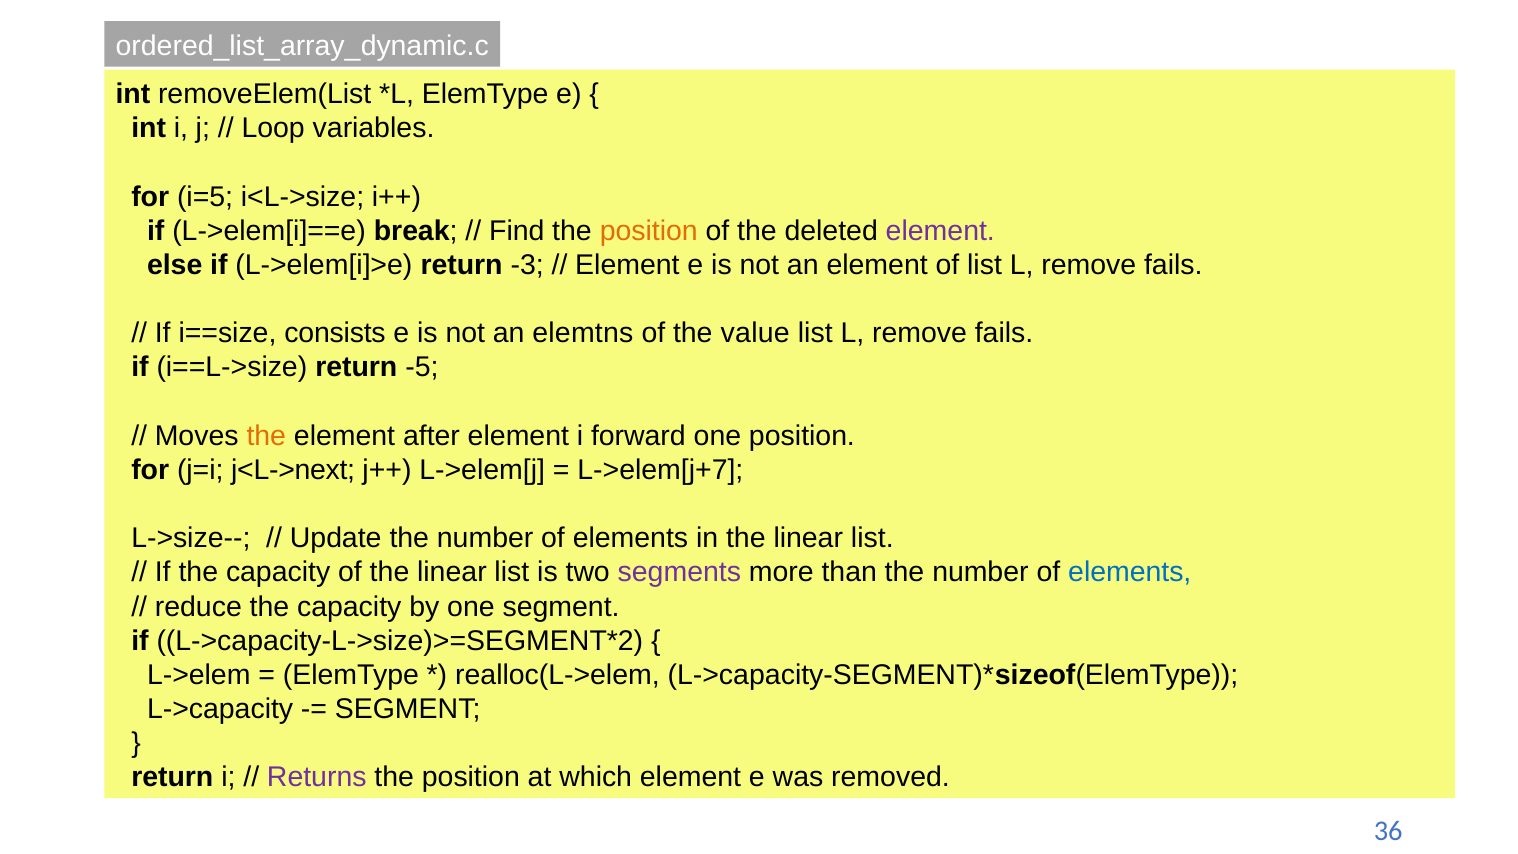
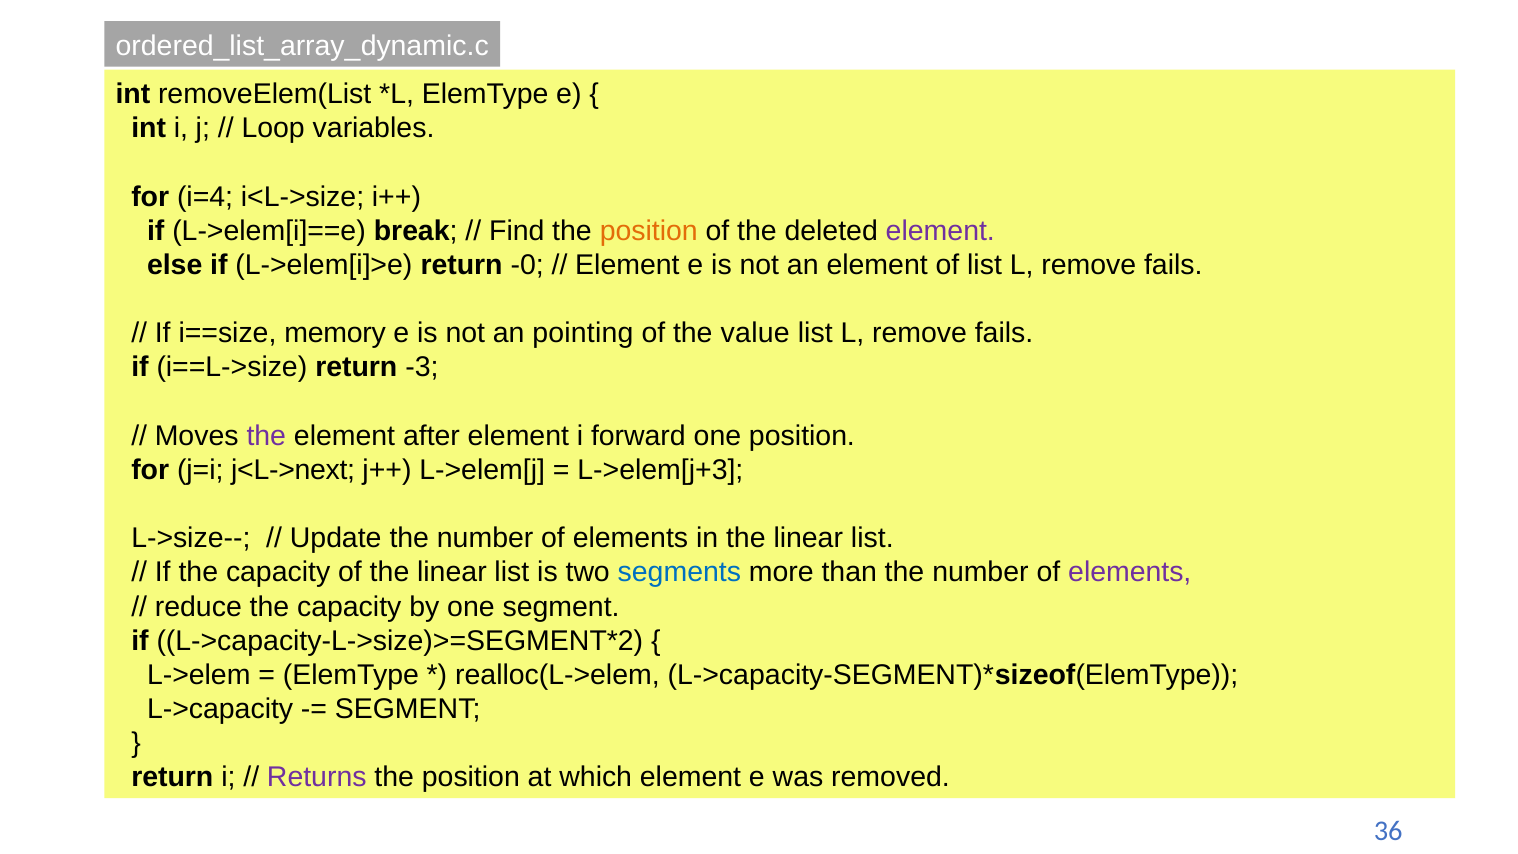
i=5: i=5 -> i=4 (205, 197)
-3: -3 -> -0 (527, 265)
consists: consists -> memory (335, 333)
elemtns: elemtns -> pointing (583, 333)
-5: -5 -> -3 (422, 368)
the colour: orange -> purple (266, 436)
L->elem[j+7: L->elem[j+7 -> L->elem[j+3 (660, 470)
segments colour: purple -> blue (679, 572)
elements colour: blue -> purple (1130, 572)
